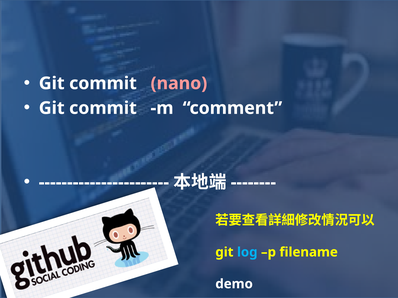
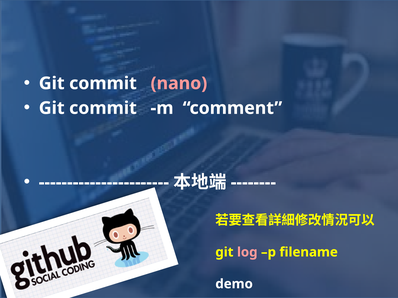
log colour: light blue -> pink (247, 253)
